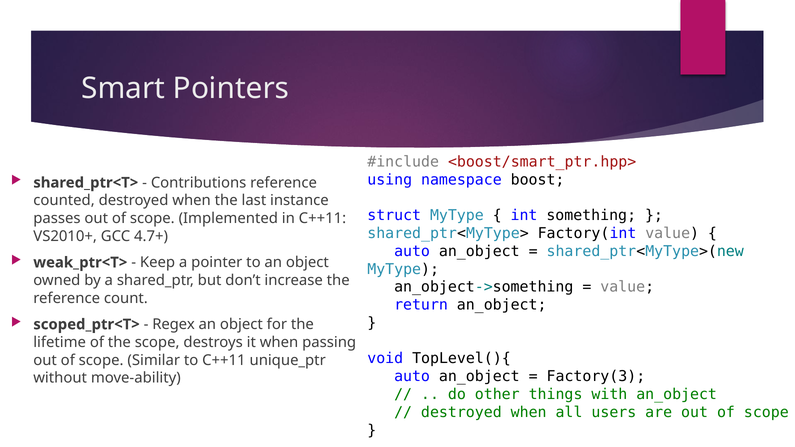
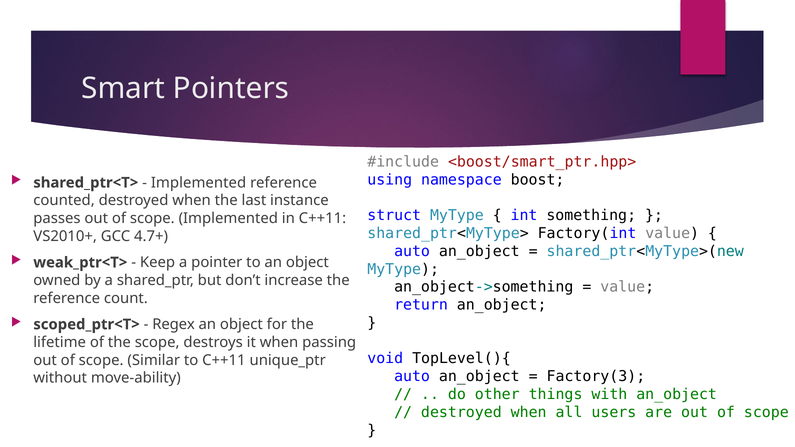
Contributions: Contributions -> Implemented (199, 183)
